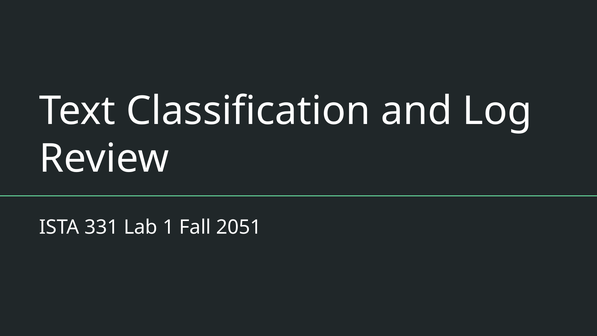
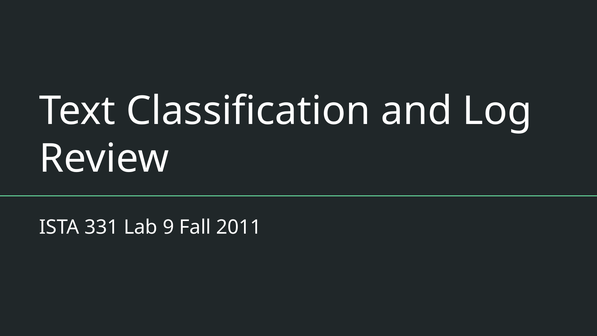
1: 1 -> 9 (168, 227)
2051: 2051 -> 2011 (239, 227)
